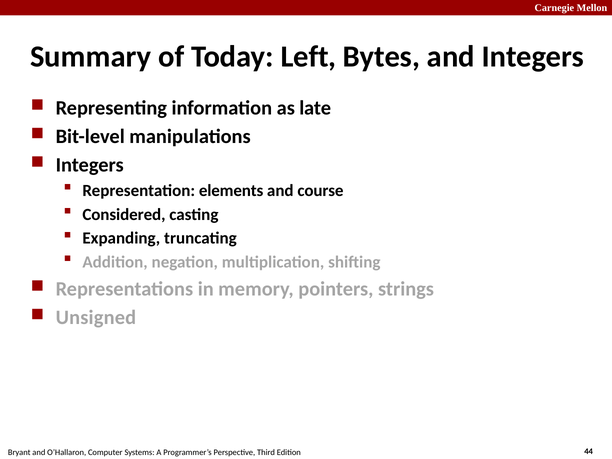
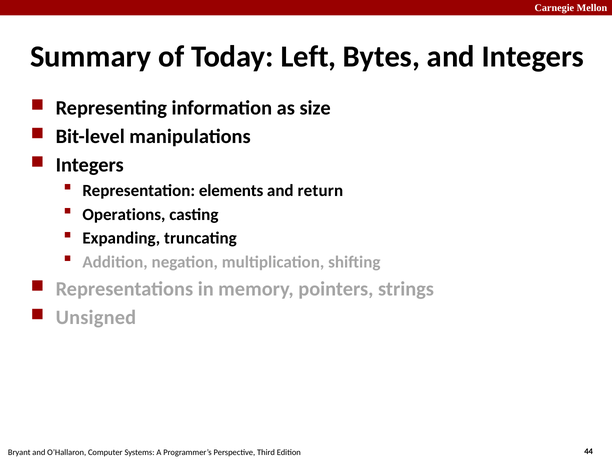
late: late -> size (315, 108)
course: course -> return (320, 191)
Considered: Considered -> Operations (124, 214)
